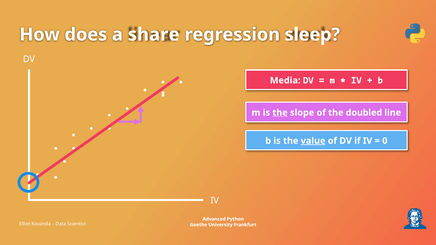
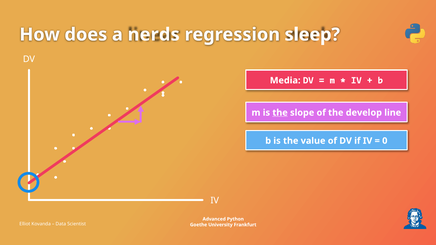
share: share -> nerds (154, 35)
doubled: doubled -> develop (364, 113)
value underline: present -> none (313, 141)
